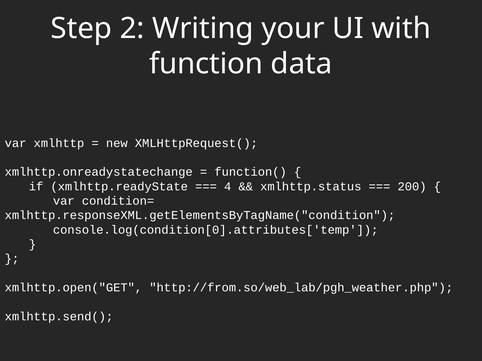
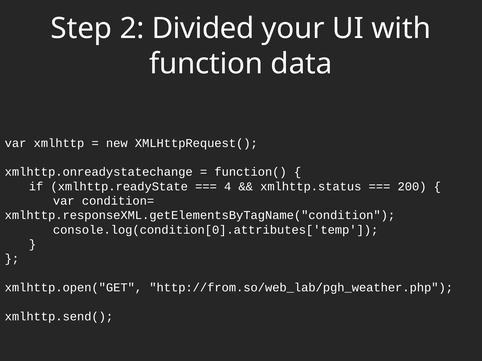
Writing: Writing -> Divided (203, 28)
